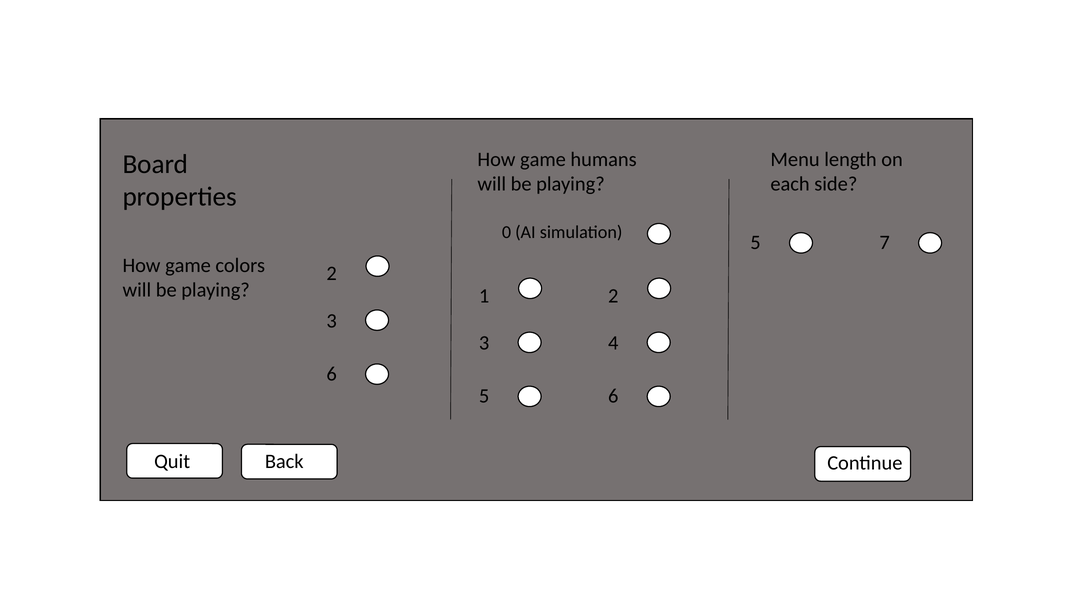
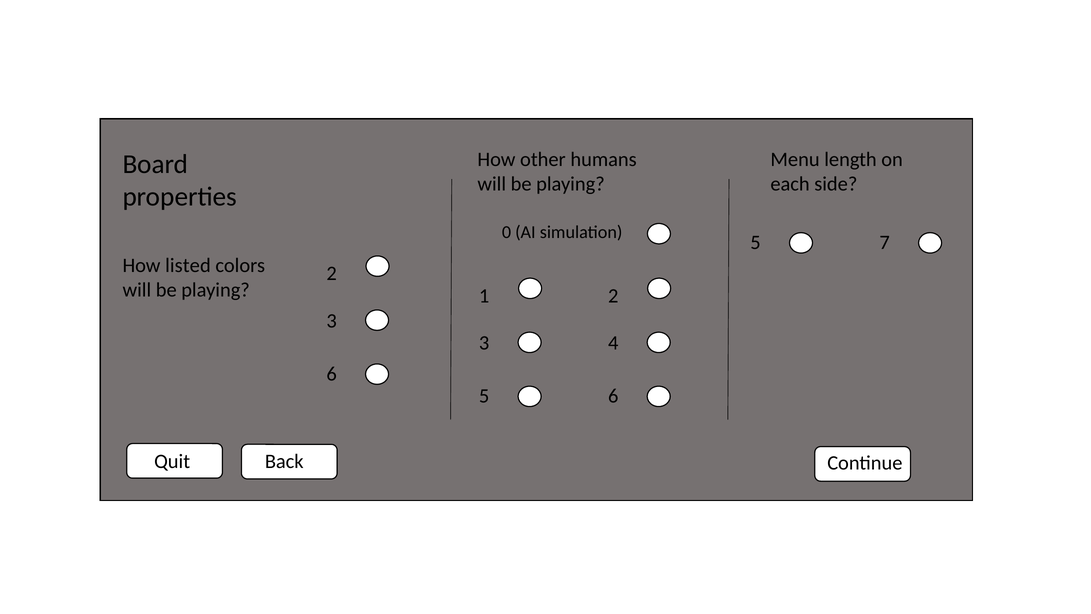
game: game -> other (543, 159)
game: game -> listed (188, 265)
